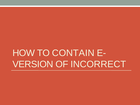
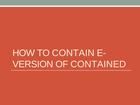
INCORRECT: INCORRECT -> CONTAINED (98, 64)
